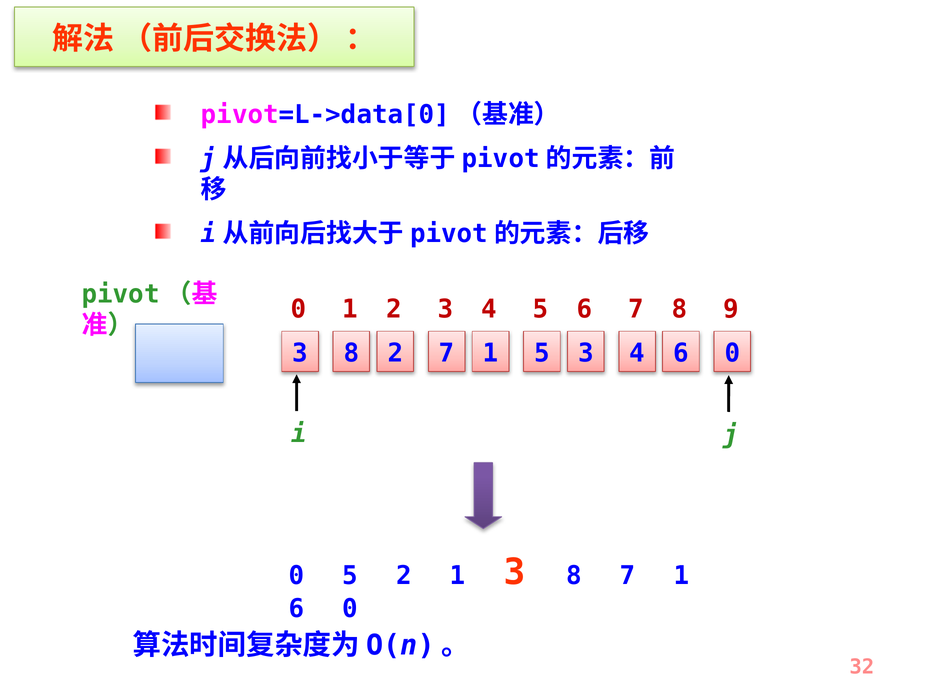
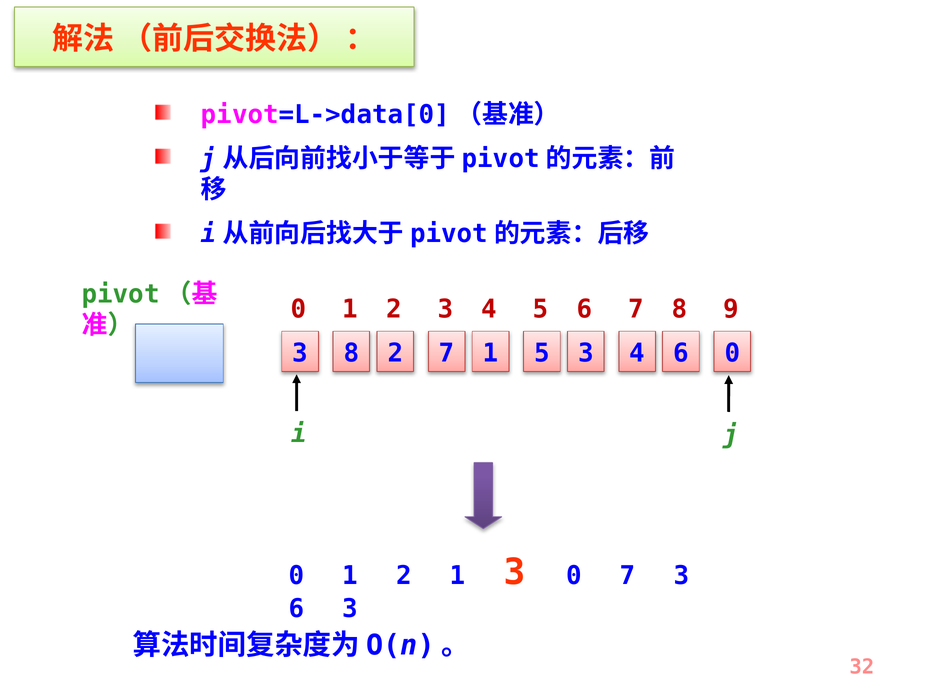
0 5: 5 -> 1 (350, 575)
1 3 8: 8 -> 0 (574, 575)
1: 1 -> 3 (681, 575)
6 0: 0 -> 3 (350, 608)
